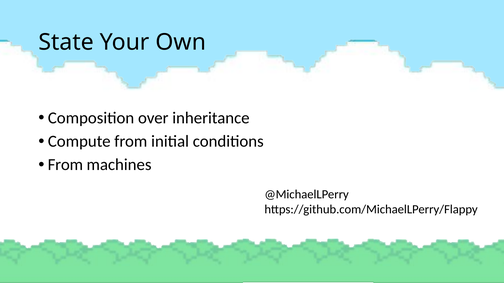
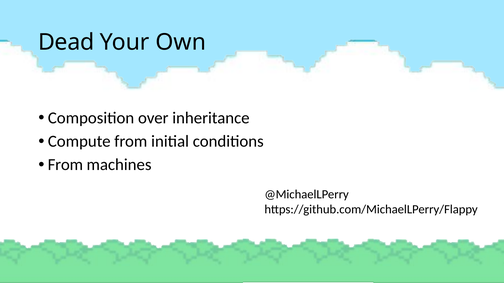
State: State -> Dead (66, 42)
